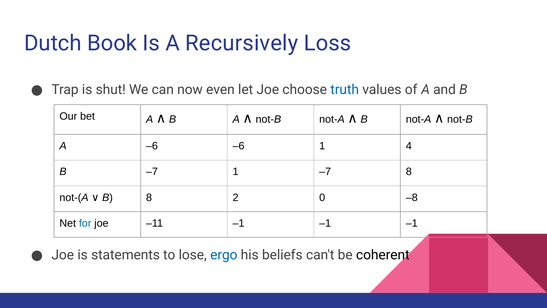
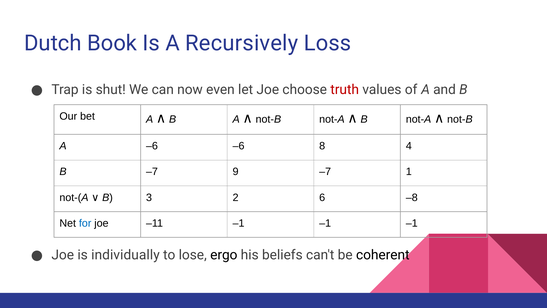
truth colour: blue -> red (345, 90)
–6 1: 1 -> 8 (322, 146)
–7 1: 1 -> 9 (236, 172)
–7 8: 8 -> 1 (409, 172)
B 8: 8 -> 3 (149, 197)
0: 0 -> 6 (322, 197)
statements: statements -> individually (125, 255)
ergo colour: blue -> black (224, 255)
